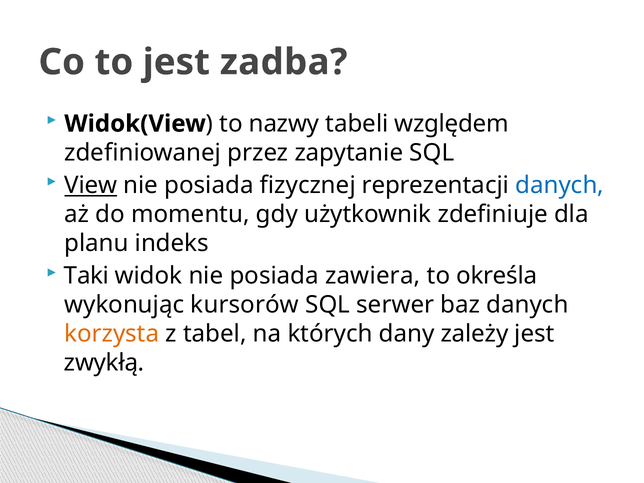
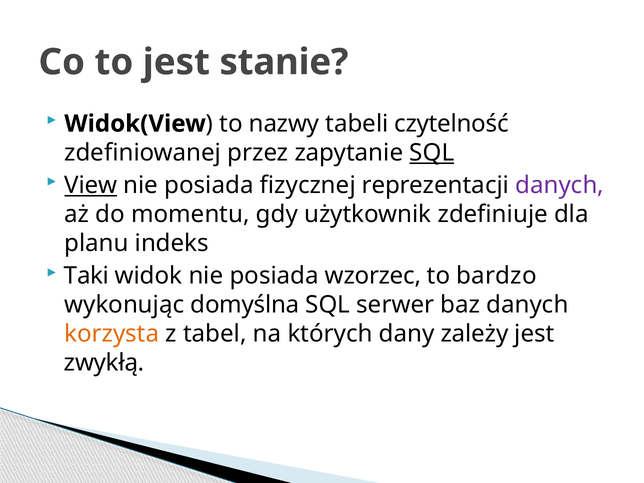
zadba: zadba -> stanie (284, 62)
względem: względem -> czytelność (452, 124)
SQL underline: none -> present (432, 153)
danych colour: blue -> purple (560, 185)
zawiera: zawiera -> wzorzec (373, 276)
określa: określa -> bardzo (497, 276)
kursorów: kursorów -> domyślna (245, 305)
